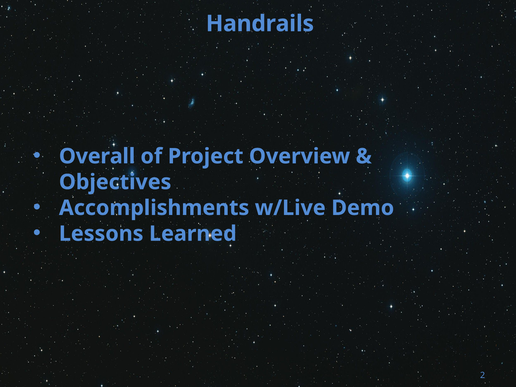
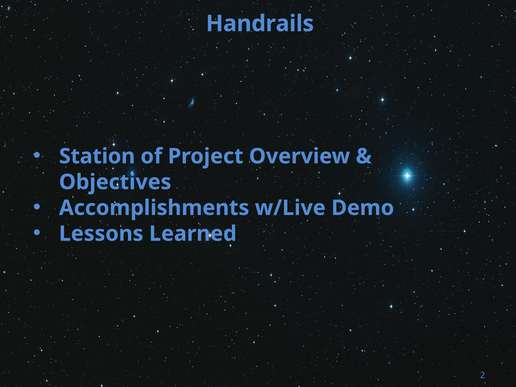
Overall: Overall -> Station (97, 156)
